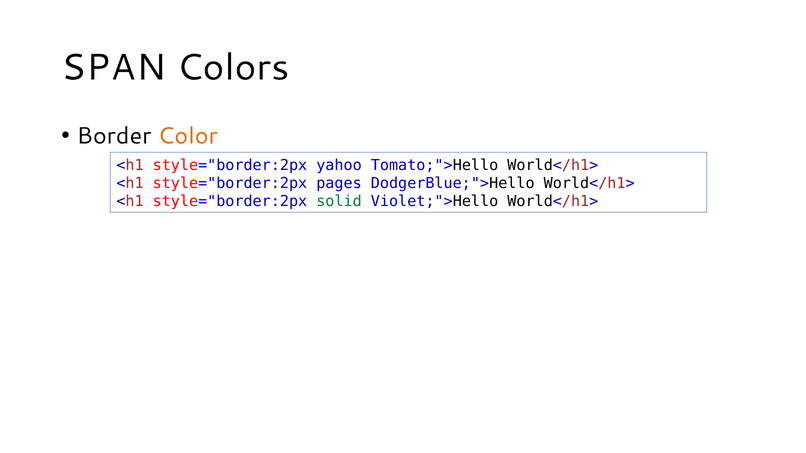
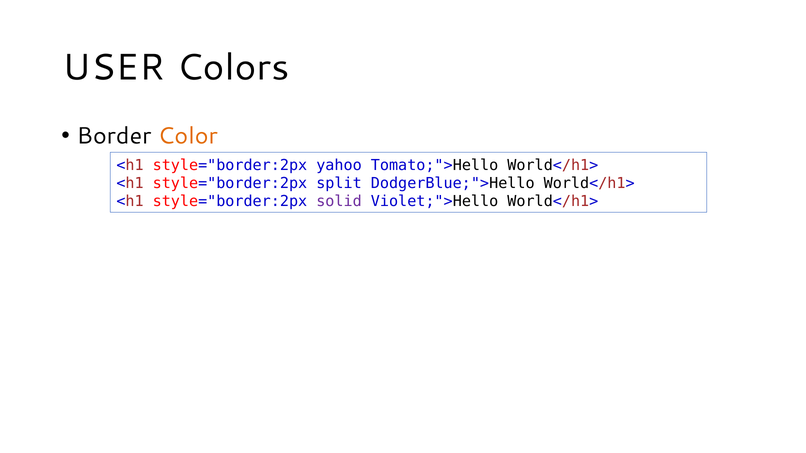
SPAN: SPAN -> USER (114, 68)
pages: pages -> split (339, 183)
solid colour: green -> purple (339, 202)
